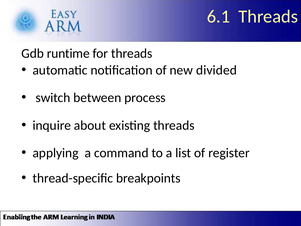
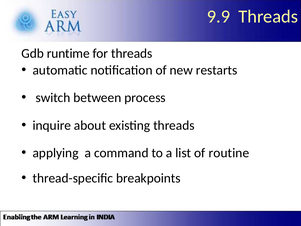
6.1: 6.1 -> 9.9 (219, 16)
divided: divided -> restarts (217, 70)
register: register -> routine (229, 153)
